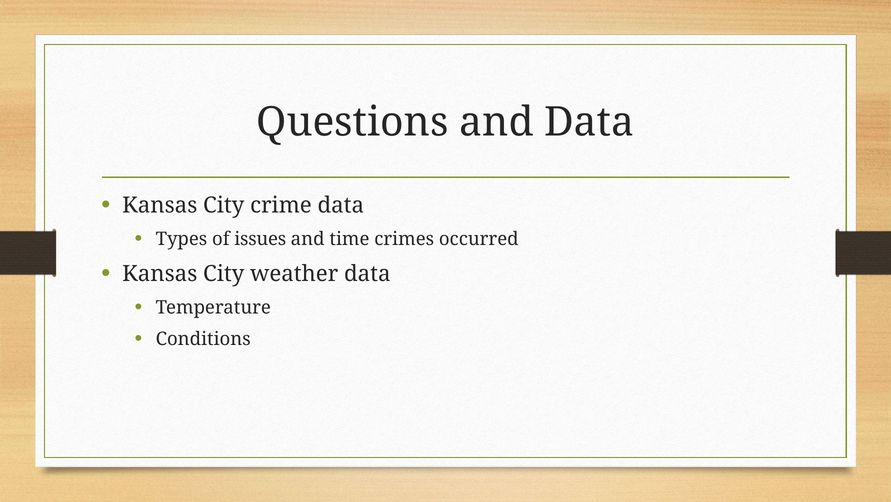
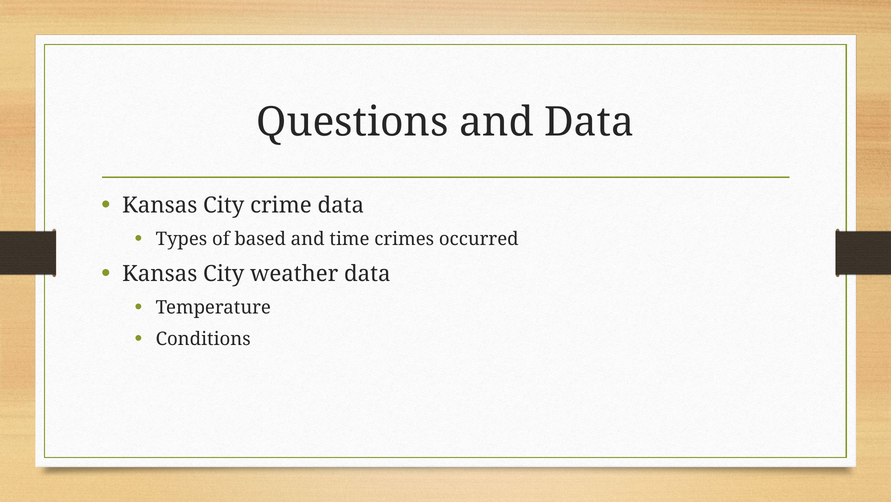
issues: issues -> based (260, 239)
